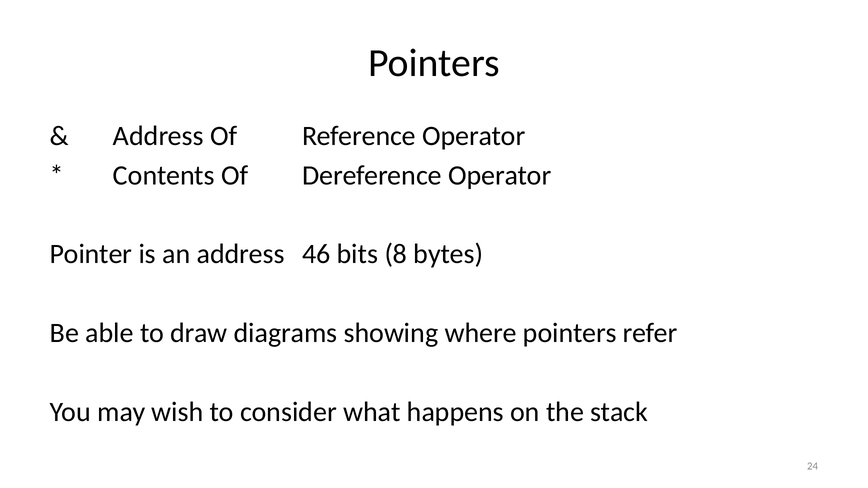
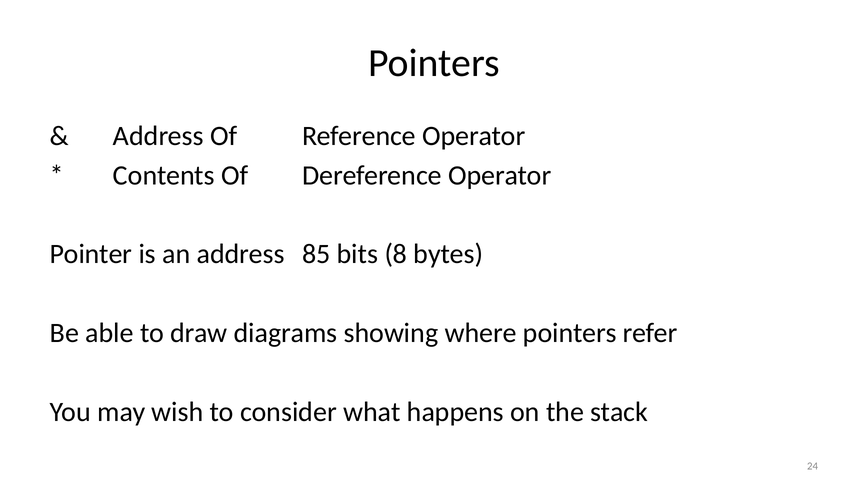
46: 46 -> 85 (316, 254)
